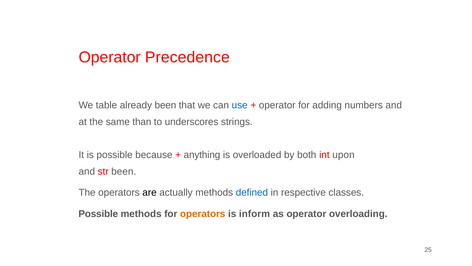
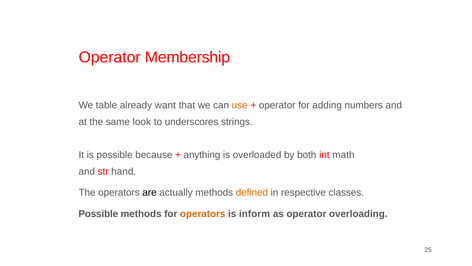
Precedence: Precedence -> Membership (187, 57)
already been: been -> want (165, 105)
use colour: blue -> orange (240, 105)
than: than -> look (142, 122)
upon: upon -> math (343, 155)
str been: been -> hand (124, 171)
defined colour: blue -> orange (252, 192)
